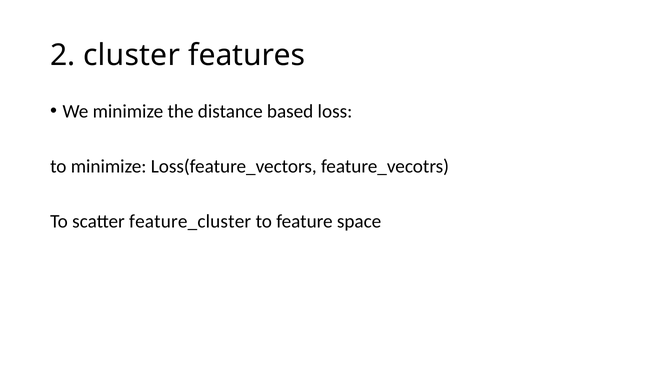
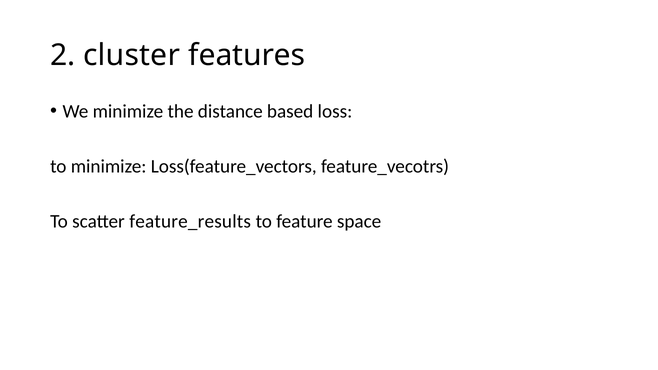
feature_cluster: feature_cluster -> feature_results (190, 222)
